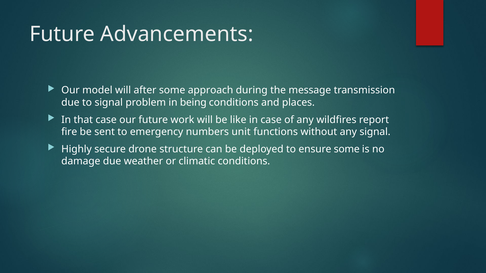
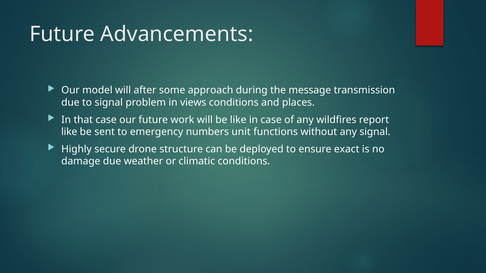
being: being -> views (193, 103)
fire: fire -> like (69, 132)
ensure some: some -> exact (347, 149)
